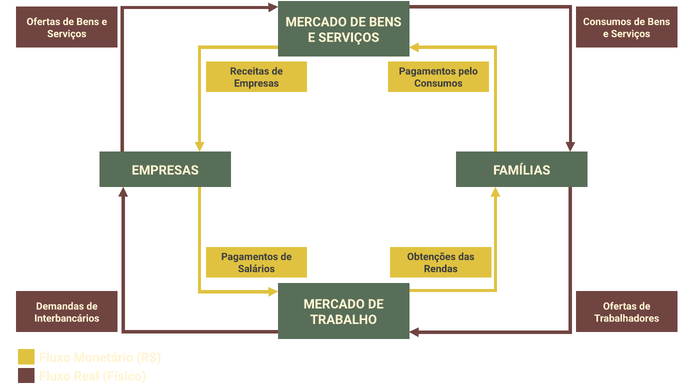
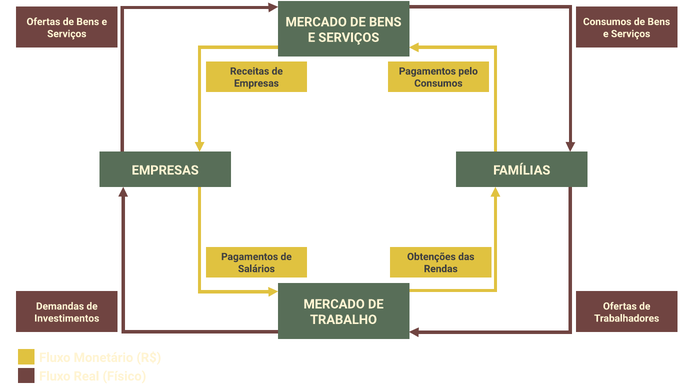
Interbancários: Interbancários -> Investimentos (67, 318)
